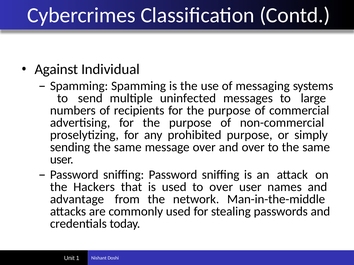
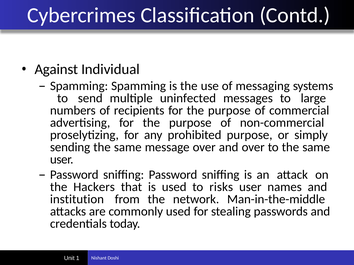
to over: over -> risks (221, 187)
advantage: advantage -> institution (77, 199)
